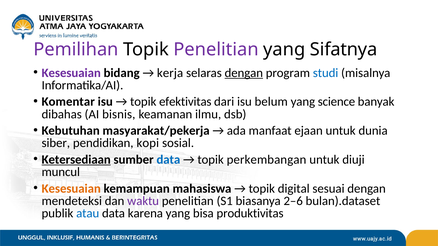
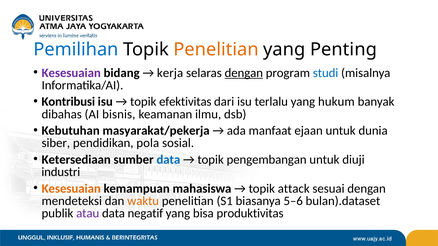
Pemilihan colour: purple -> blue (76, 49)
Penelitian colour: purple -> orange (216, 49)
Sifatnya: Sifatnya -> Penting (344, 49)
Komentar: Komentar -> Kontribusi (68, 102)
belum: belum -> terlalu (271, 102)
science: science -> hukum (336, 102)
kopi: kopi -> pola (148, 143)
Ketersediaan underline: present -> none (76, 160)
perkembangan: perkembangan -> pengembangan (267, 160)
muncul: muncul -> industri (61, 172)
digital: digital -> attack (294, 189)
waktu colour: purple -> orange (143, 201)
2–6: 2–6 -> 5–6 (293, 201)
atau colour: blue -> purple (88, 214)
karena: karena -> negatif (145, 214)
